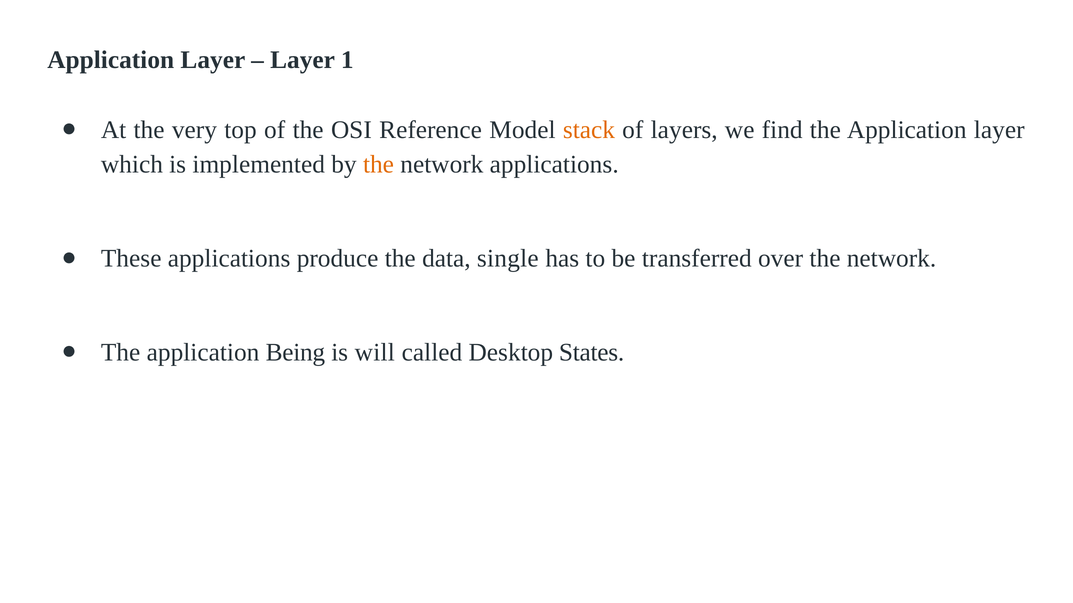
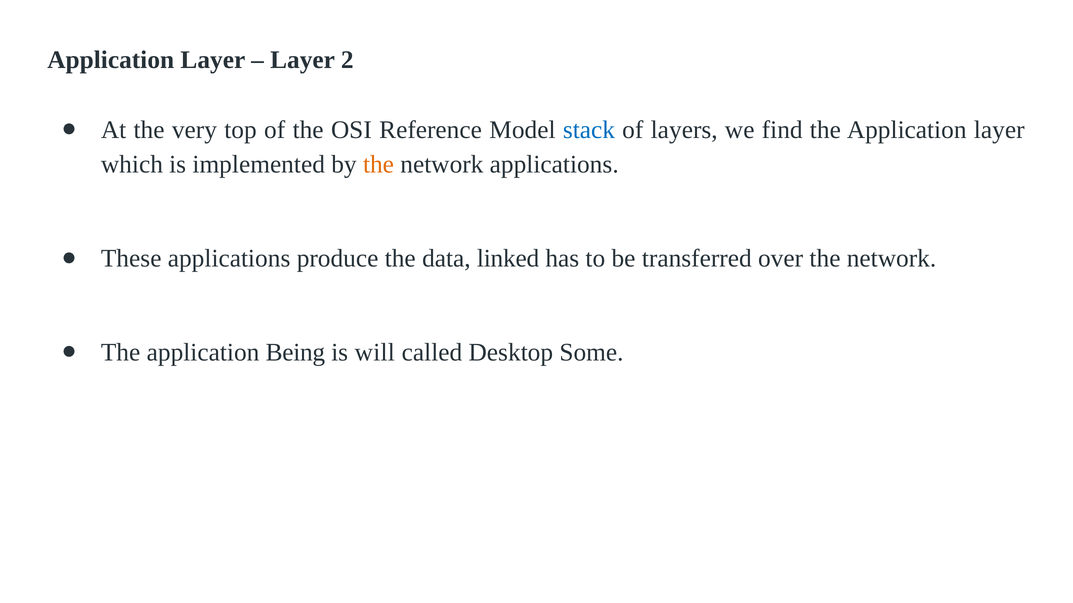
1: 1 -> 2 (347, 60)
stack colour: orange -> blue (589, 130)
single: single -> linked (508, 259)
States: States -> Some (591, 353)
